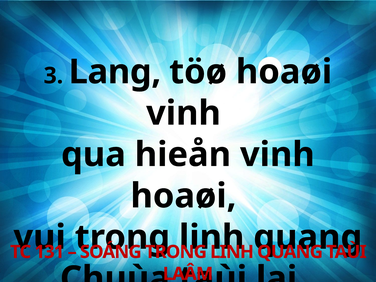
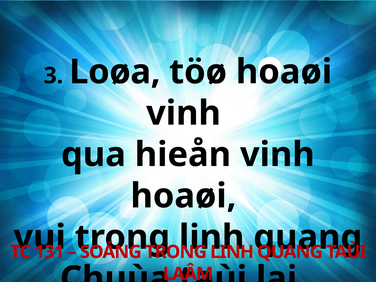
Lang: Lang -> Loøa (115, 72)
